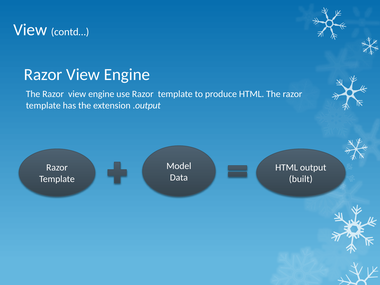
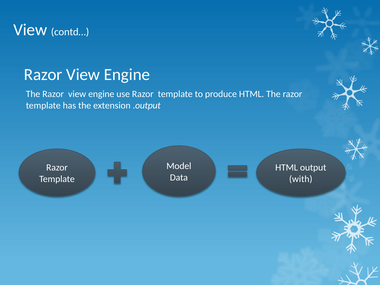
built: built -> with (301, 179)
